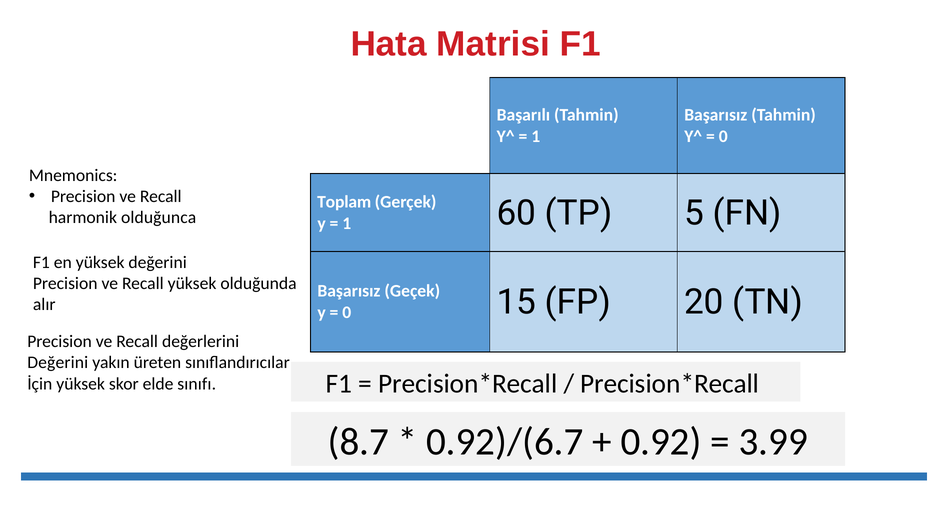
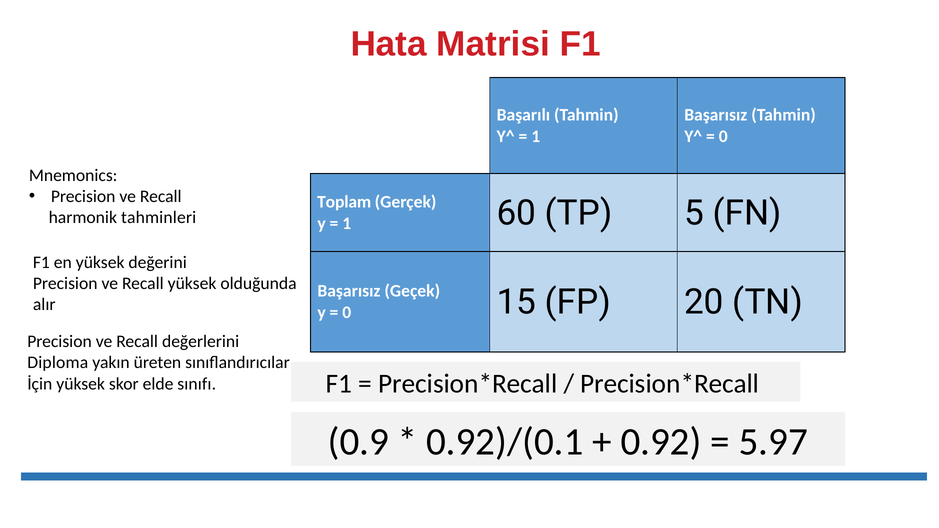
olduğunca: olduğunca -> tahminleri (159, 218)
Değerini: Değerini -> Diploma (58, 363)
8.7: 8.7 -> 0.9 (358, 442)
0.92)/(6.7: 0.92)/(6.7 -> 0.92)/(0.1 (505, 442)
3.99: 3.99 -> 5.97 (773, 442)
